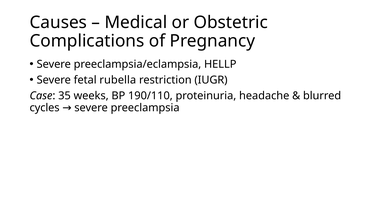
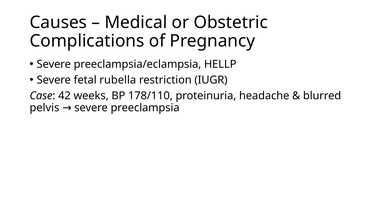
35: 35 -> 42 (64, 96)
190/110: 190/110 -> 178/110 (150, 96)
cycles: cycles -> pelvis (44, 107)
